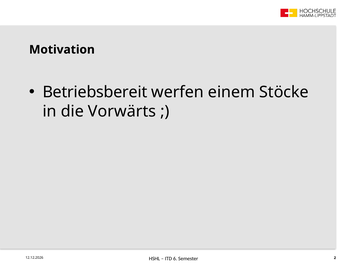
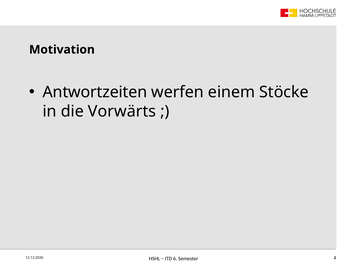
Betriebsbereit: Betriebsbereit -> Antwortzeiten (95, 92)
